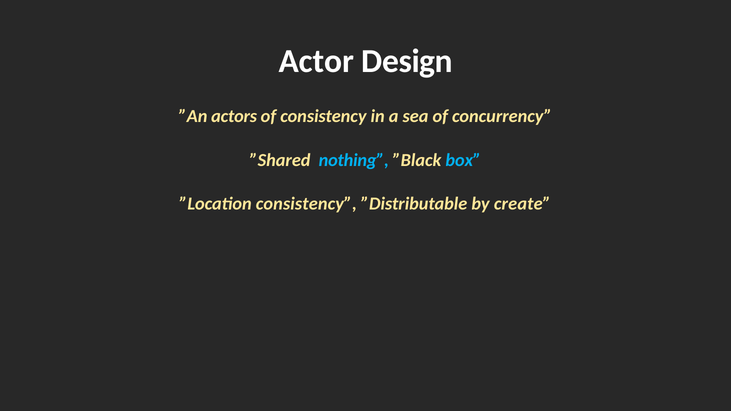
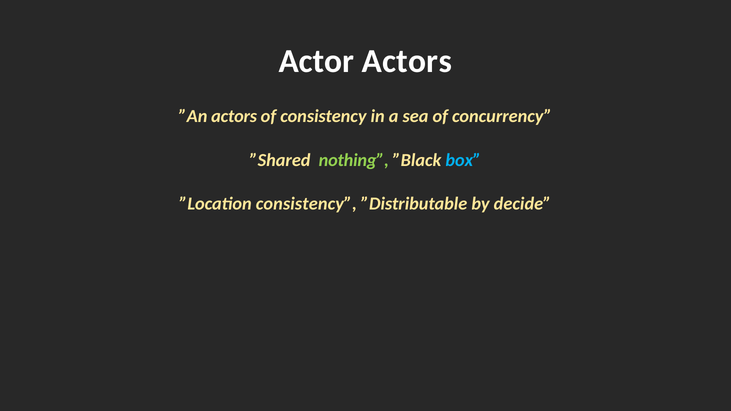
Actor Design: Design -> Actors (407, 61)
nothing colour: light blue -> light green (354, 160)
create: create -> decide (522, 204)
